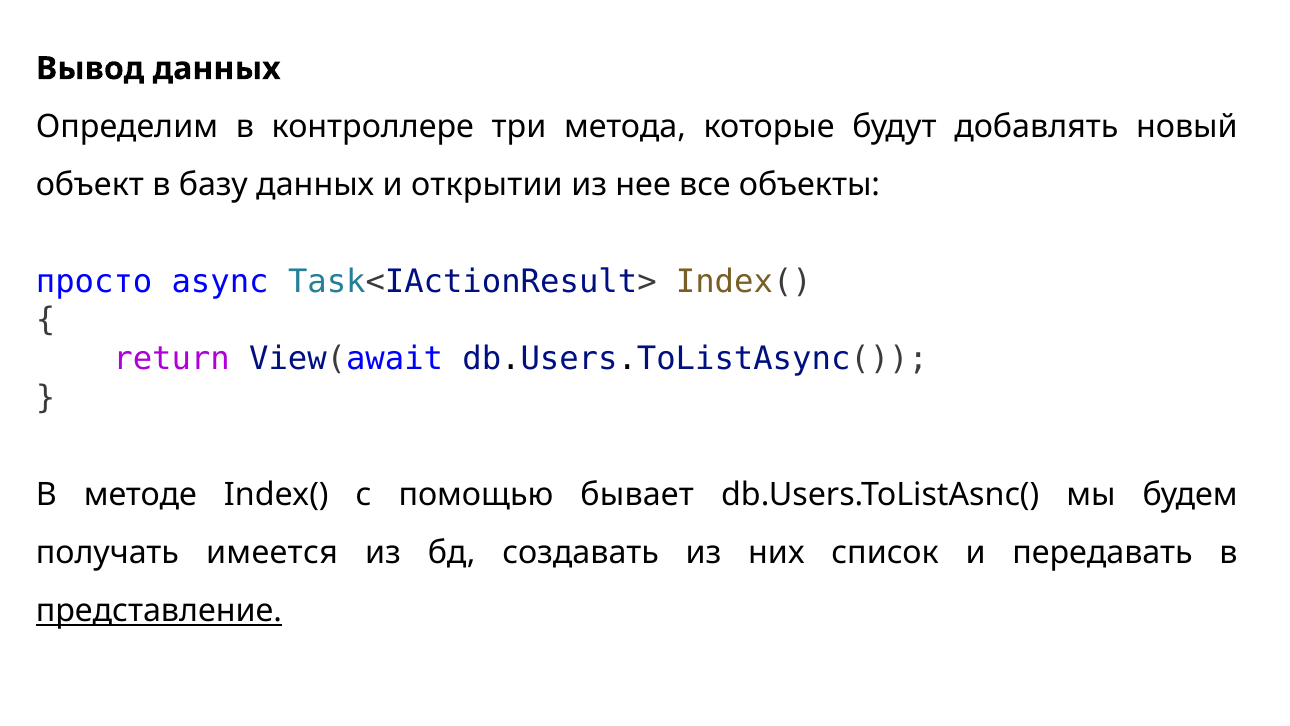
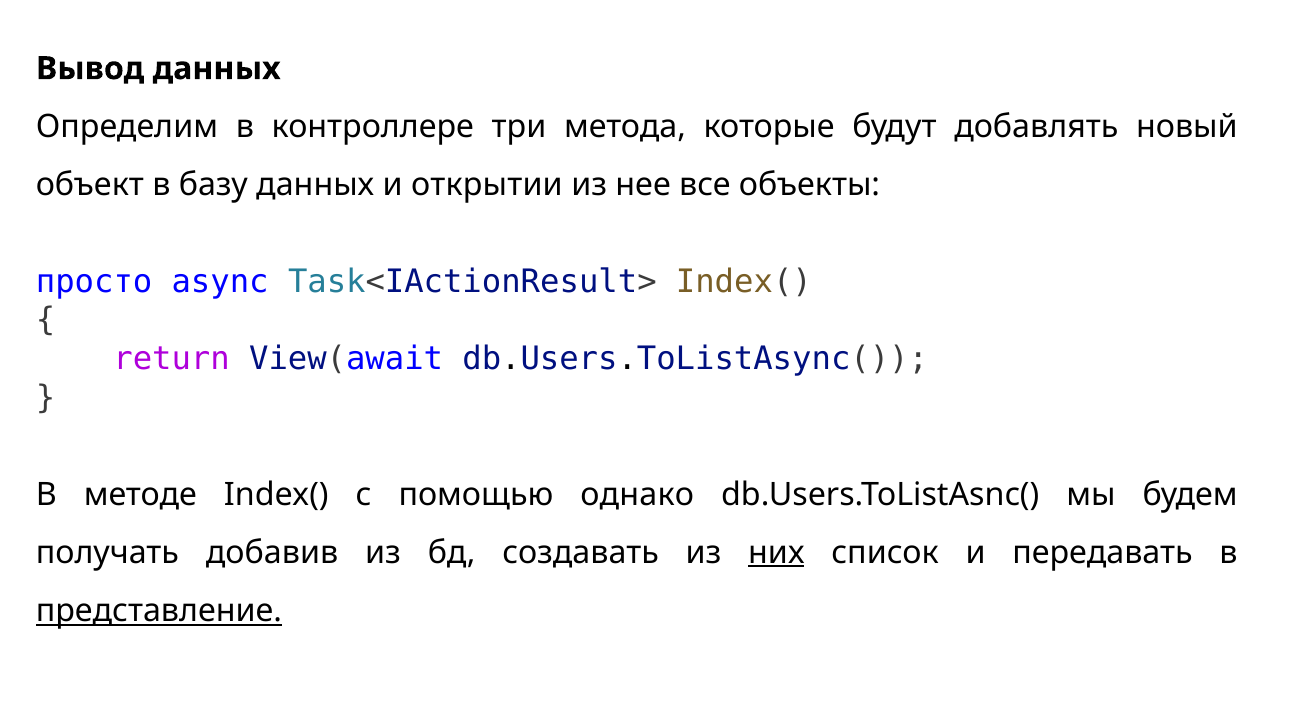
бывает: бывает -> однако (637, 494)
имеется: имеется -> добавив (272, 552)
них underline: none -> present (776, 552)
